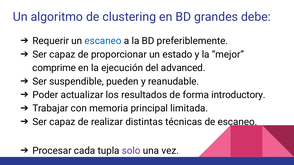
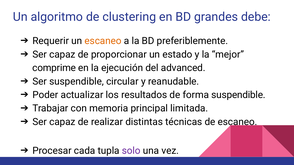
escaneo colour: blue -> orange (103, 41)
pueden: pueden -> circular (122, 82)
forma introductory: introductory -> suspendible (238, 95)
